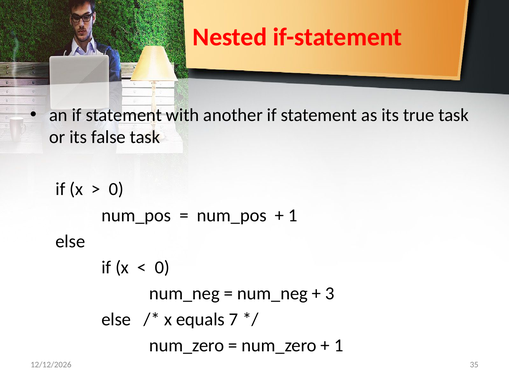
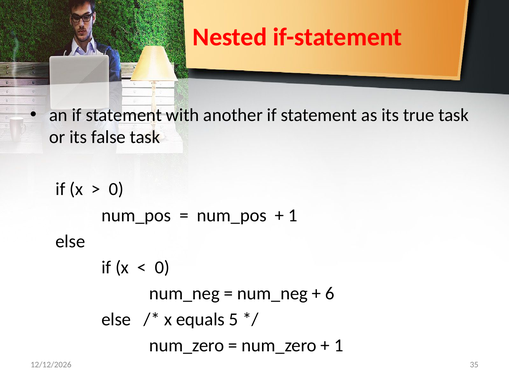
3: 3 -> 6 (330, 293)
7: 7 -> 5 (234, 319)
